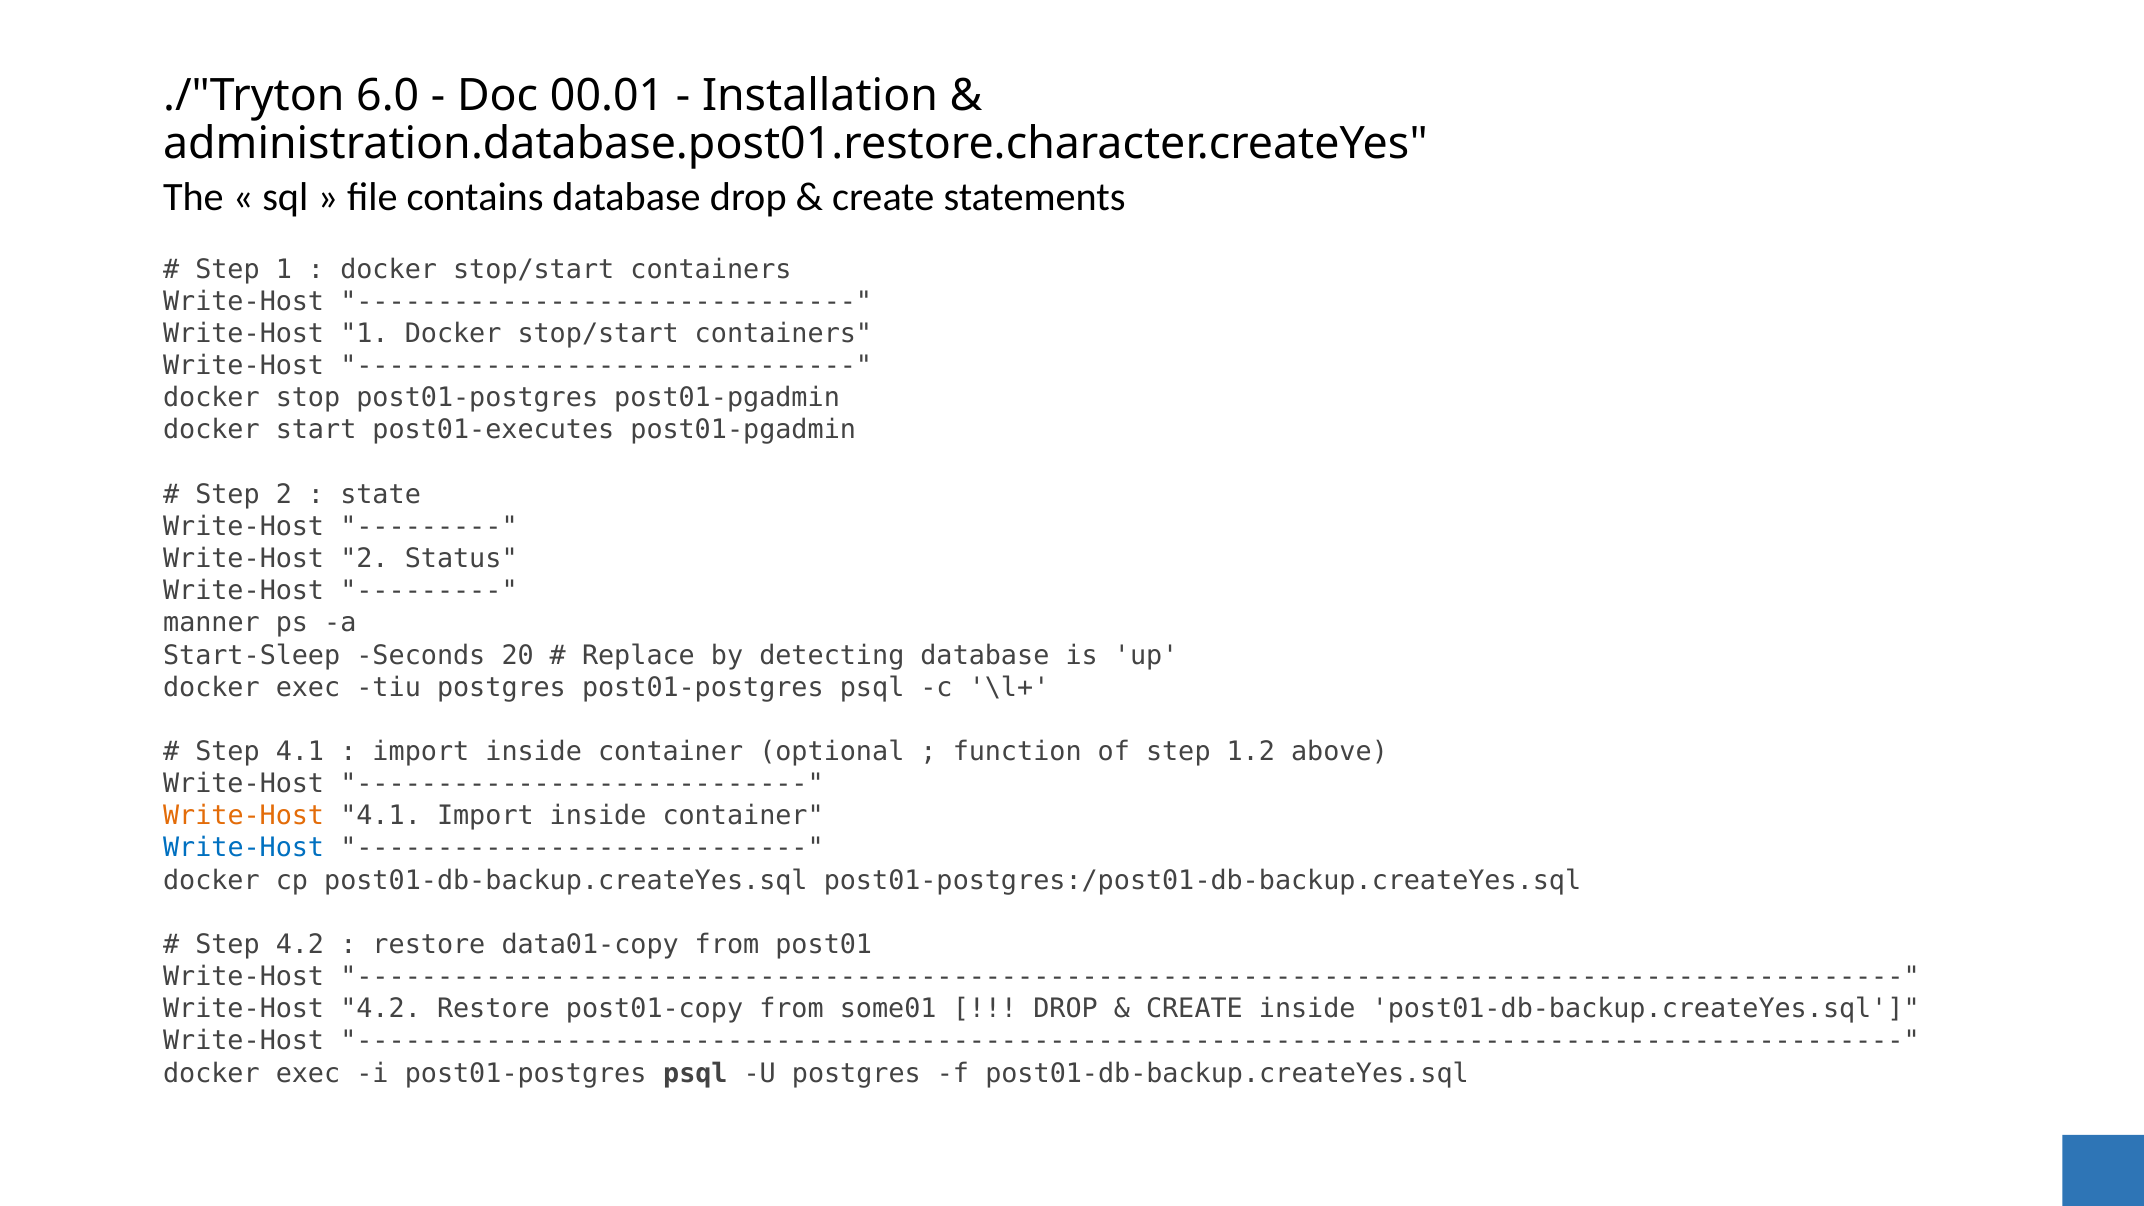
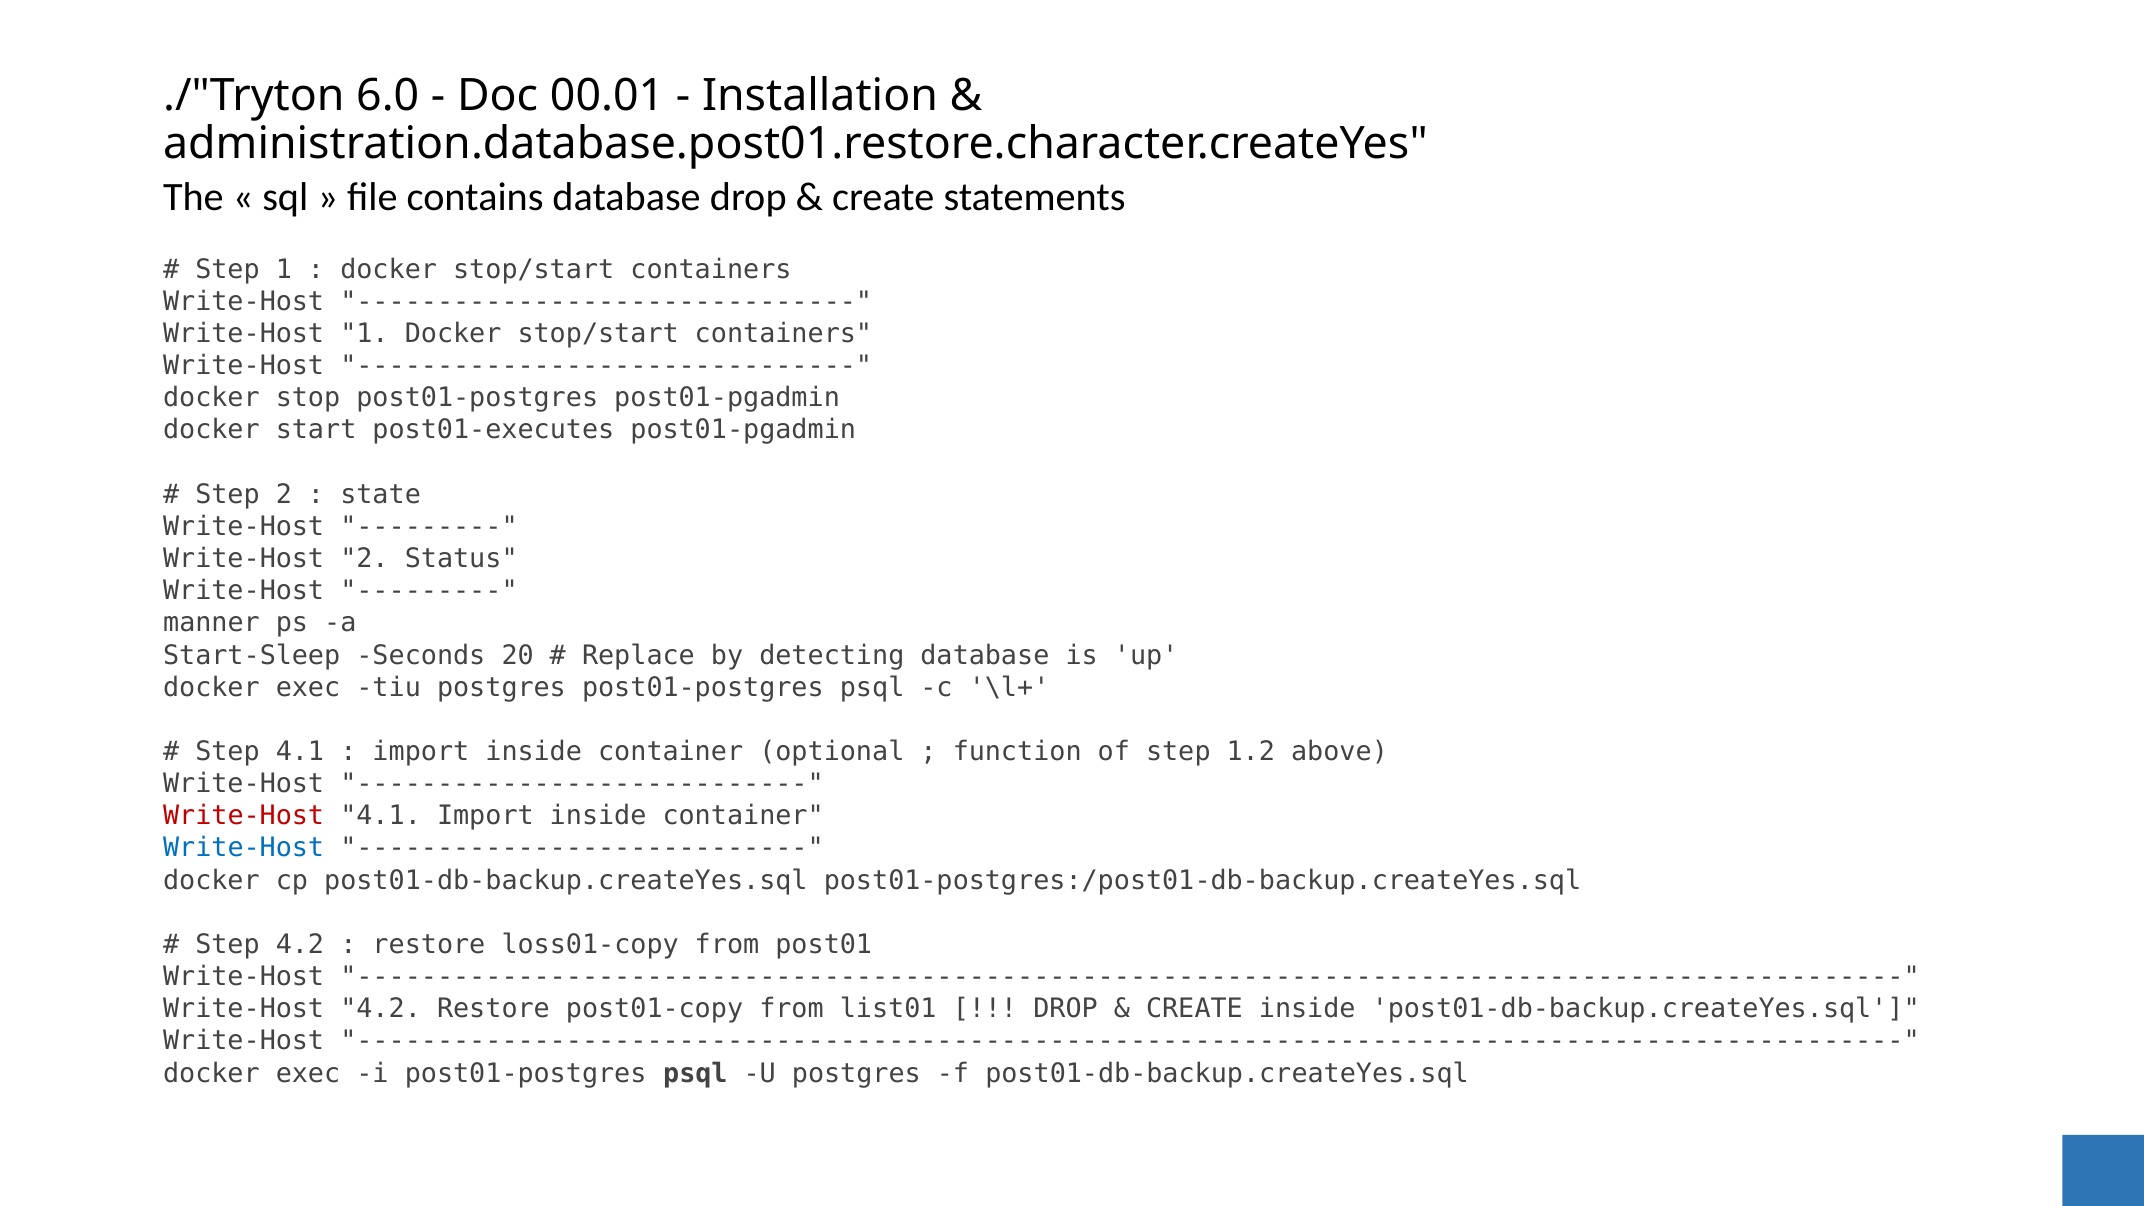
Write-Host colour: orange -> red (244, 816)
data01-copy: data01-copy -> loss01-copy (590, 945)
some01: some01 -> list01 (888, 1009)
